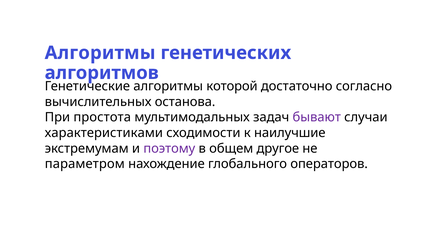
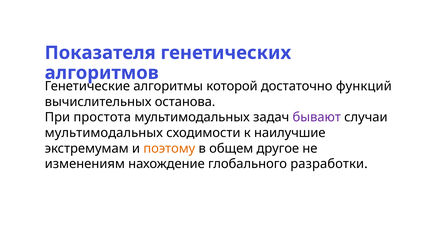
Алгоритмы: Алгоритмы -> Показателя (100, 53)
согласно: согласно -> функций (364, 86)
характеристиками: характеристиками -> мультимодальных (104, 133)
поэтому colour: purple -> orange (169, 148)
параметром: параметром -> изменениям (85, 164)
операторов: операторов -> разработки (329, 164)
